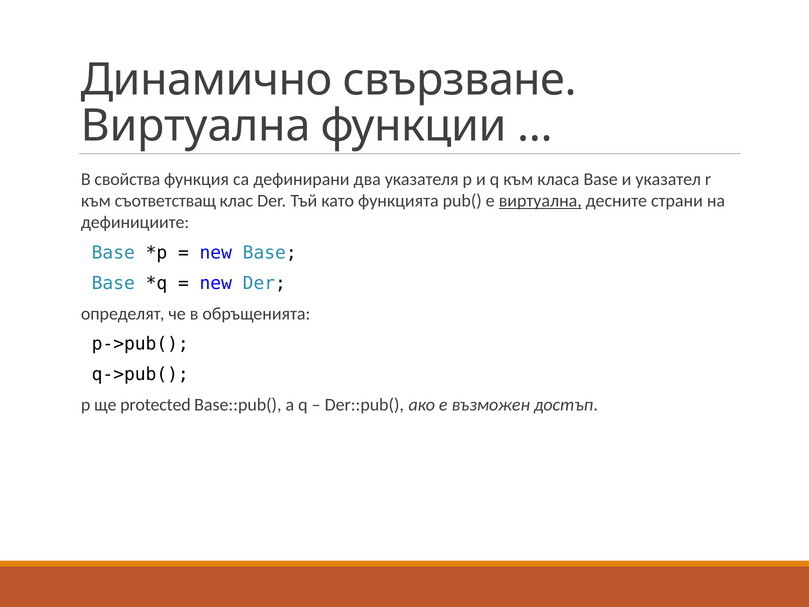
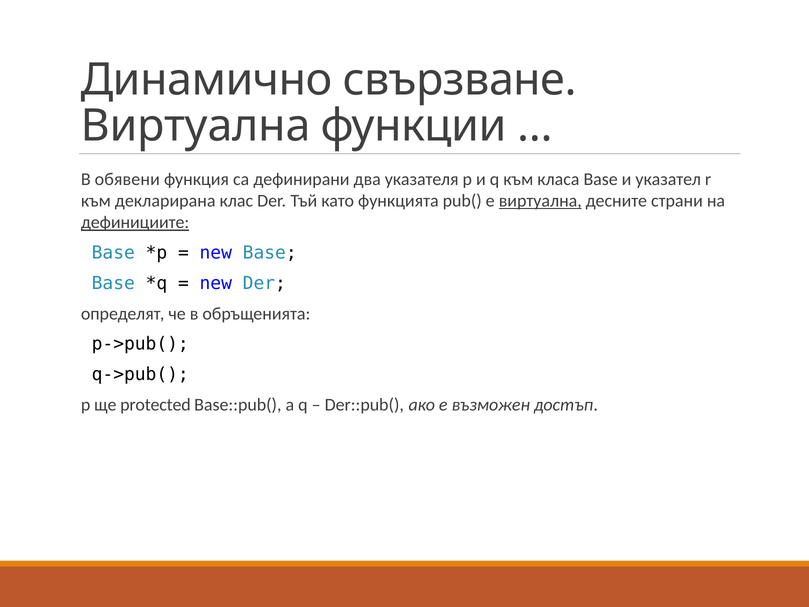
свойства: свойства -> обявени (127, 179)
съответстващ: съответстващ -> декларирана (165, 201)
дефинициите underline: none -> present (135, 222)
